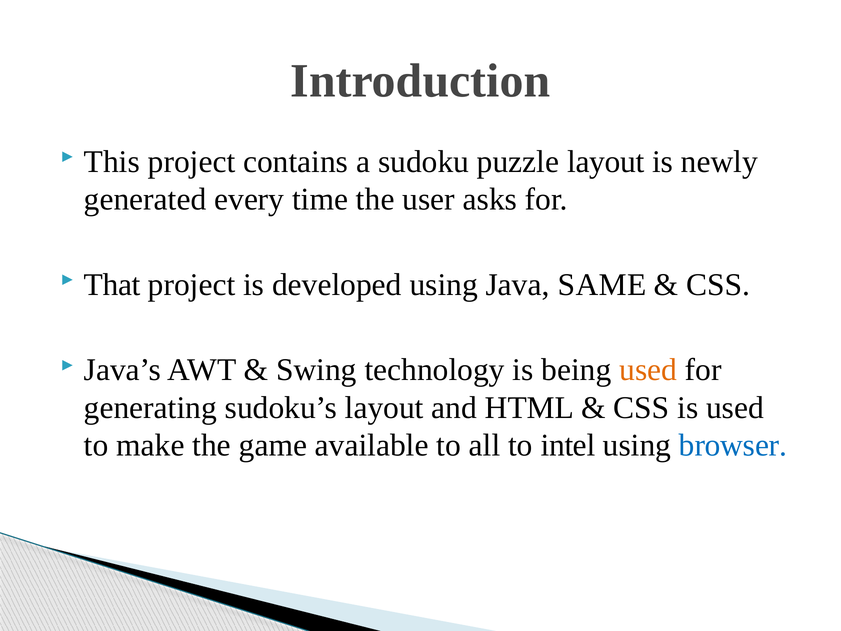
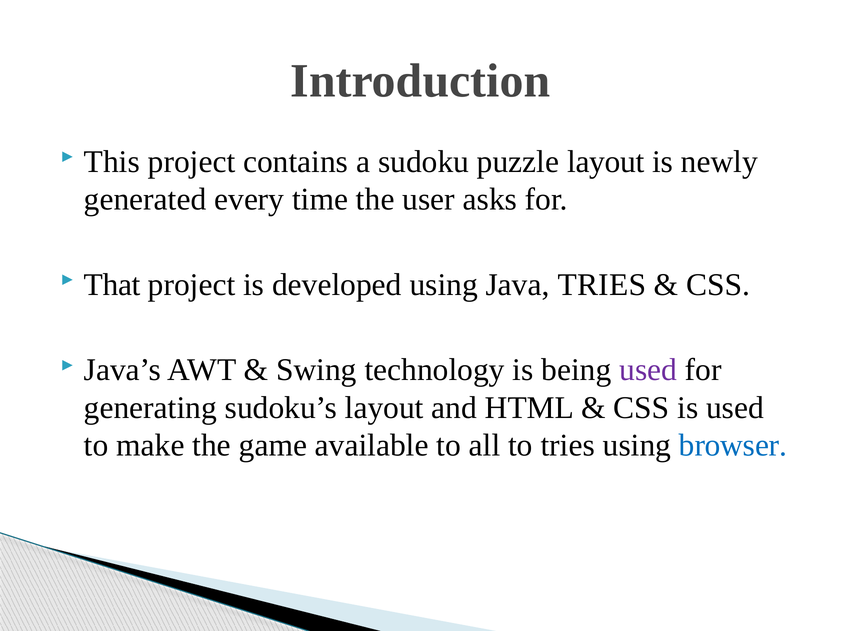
Java SAME: SAME -> TRIES (602, 285)
used colour: orange -> purple (648, 370)
to intel: intel -> tries (568, 445)
